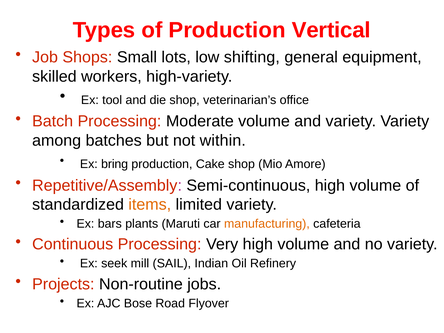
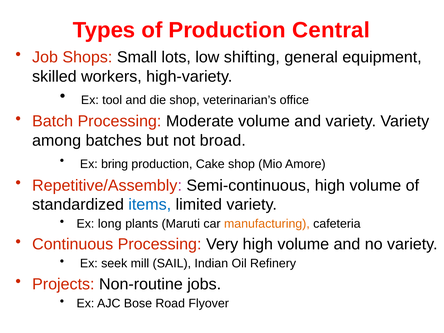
Vertical: Vertical -> Central (331, 30)
within: within -> broad (223, 141)
items colour: orange -> blue (150, 205)
bars: bars -> long (110, 224)
